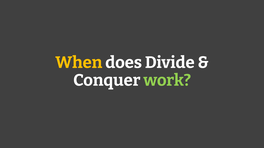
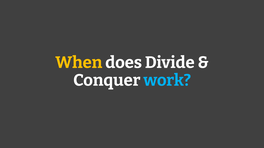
work colour: light green -> light blue (167, 81)
